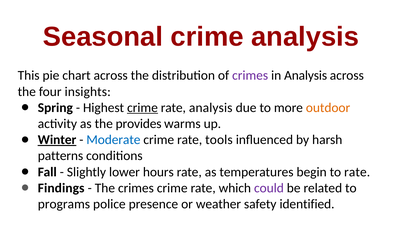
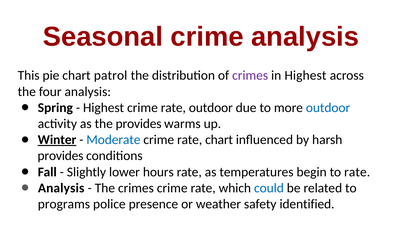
chart across: across -> patrol (111, 76)
in Analysis: Analysis -> Highest (305, 76)
four insights: insights -> analysis (88, 92)
crime underline: present -> none (142, 108)
rate analysis: analysis -> outdoor (211, 108)
outdoor colour: orange -> blue (328, 108)
rate tools: tools -> chart (219, 140)
patterns: patterns -> provides (61, 156)
Findings: Findings -> Analysis (61, 188)
could colour: purple -> blue (269, 188)
